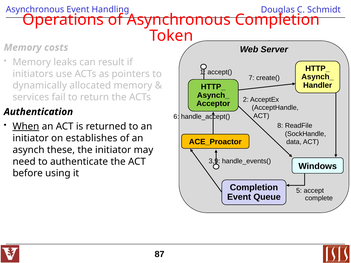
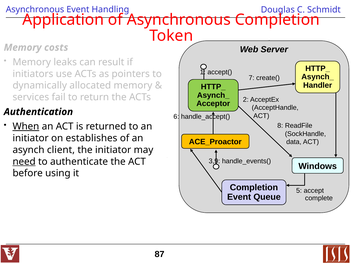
Operations: Operations -> Application (63, 20)
these: these -> client (61, 150)
need underline: none -> present (24, 162)
